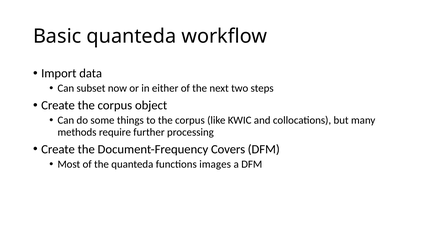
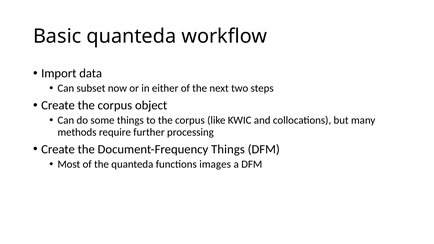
Document-Frequency Covers: Covers -> Things (228, 149)
